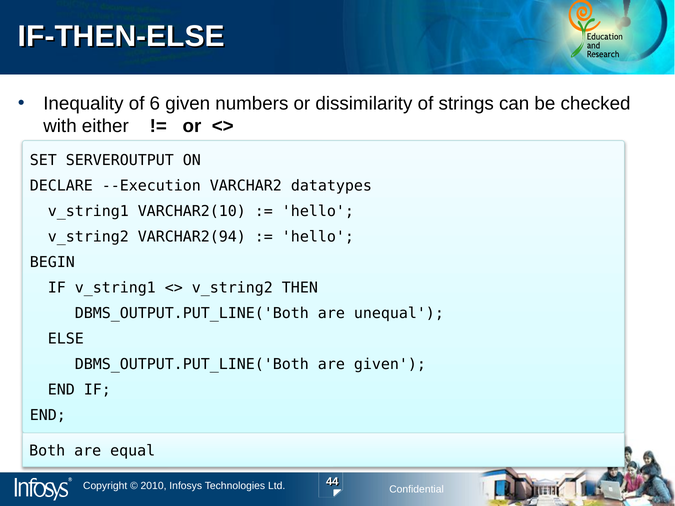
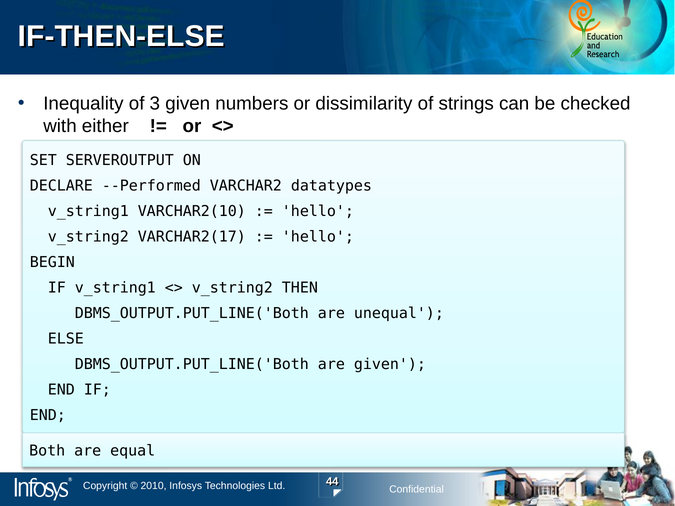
6: 6 -> 3 (155, 104)
--Execution: --Execution -> --Performed (151, 186)
VARCHAR2(94: VARCHAR2(94 -> VARCHAR2(17 (192, 237)
